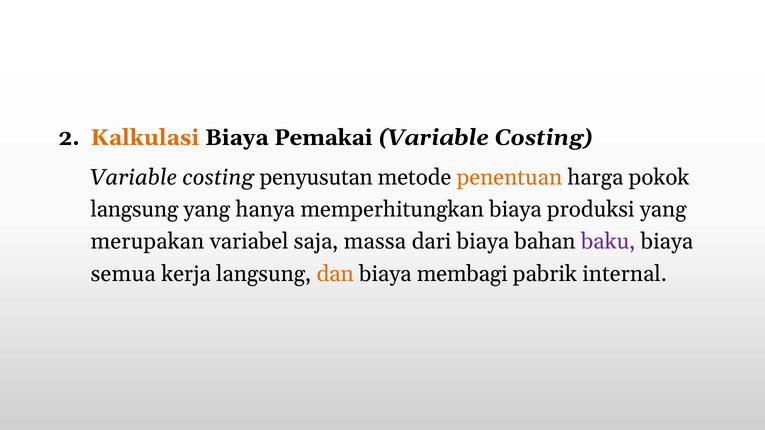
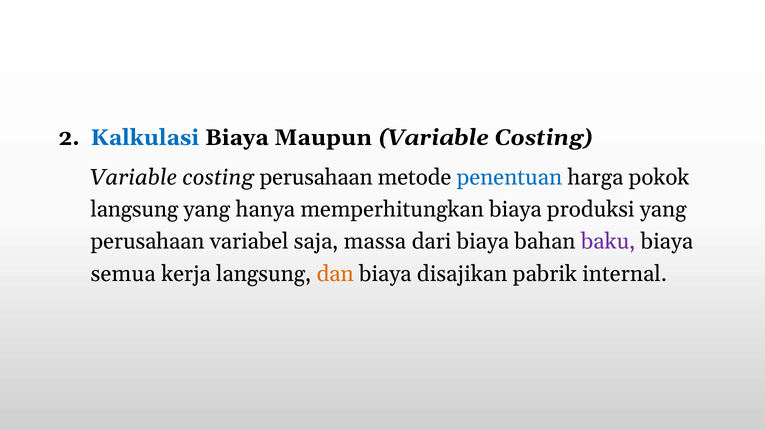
Kalkulasi colour: orange -> blue (145, 138)
Pemakai: Pemakai -> Maupun (323, 138)
costing penyusutan: penyusutan -> perusahaan (316, 178)
penentuan colour: orange -> blue (509, 178)
merupakan: merupakan -> perusahaan (148, 242)
membagi: membagi -> disajikan (462, 274)
